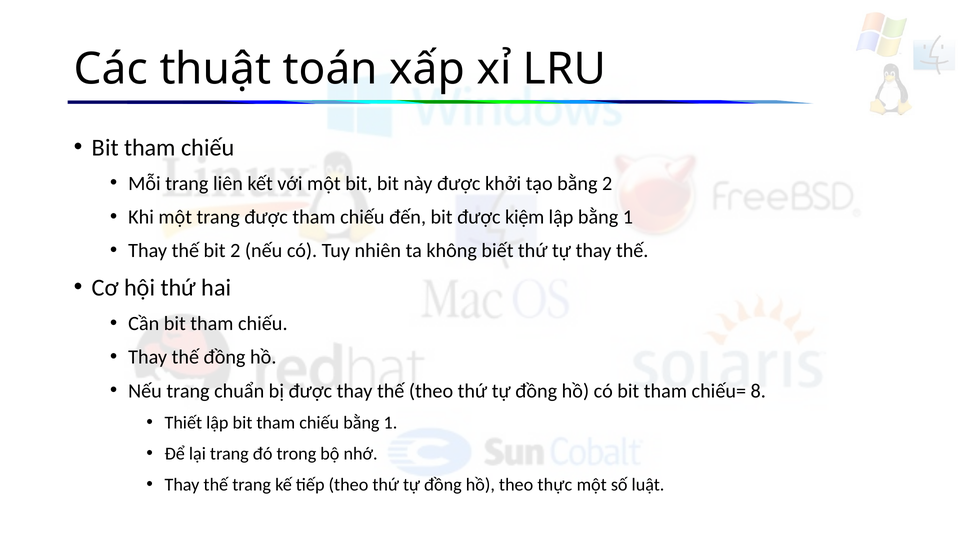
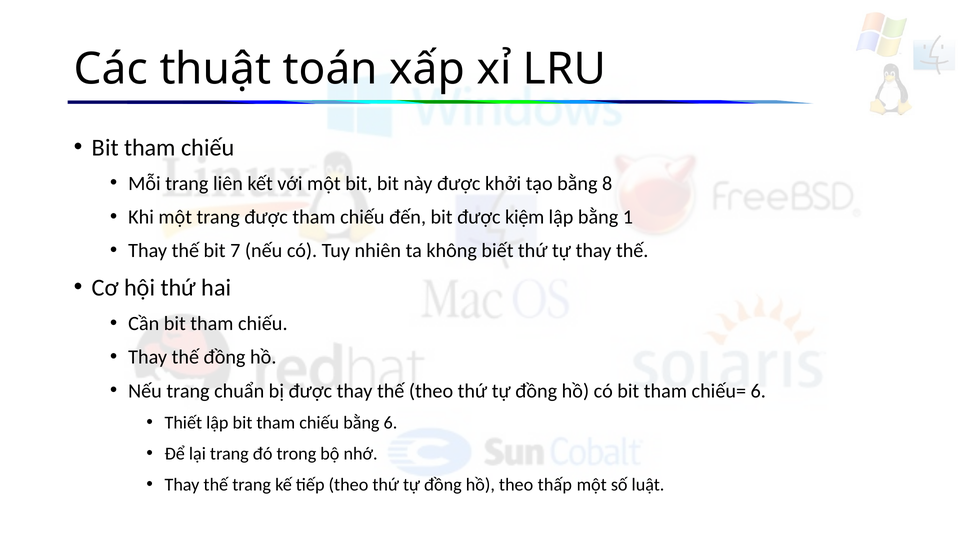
bằng 2: 2 -> 8 (607, 183)
bit 2: 2 -> 7 (235, 251)
chiếu= 8: 8 -> 6 (758, 391)
chiếu bằng 1: 1 -> 6 (390, 423)
thực: thực -> thấp (555, 484)
